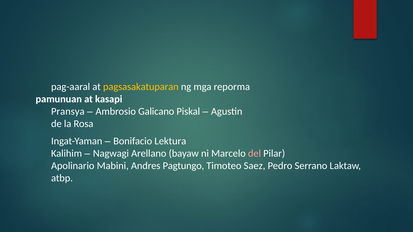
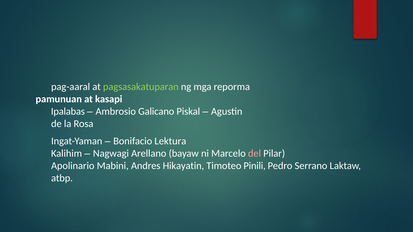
pagsasakatuparan colour: yellow -> light green (141, 87)
Pransya: Pransya -> Ipalabas (68, 112)
Pagtungo: Pagtungo -> Hikayatin (183, 166)
Saez: Saez -> Pinili (255, 166)
